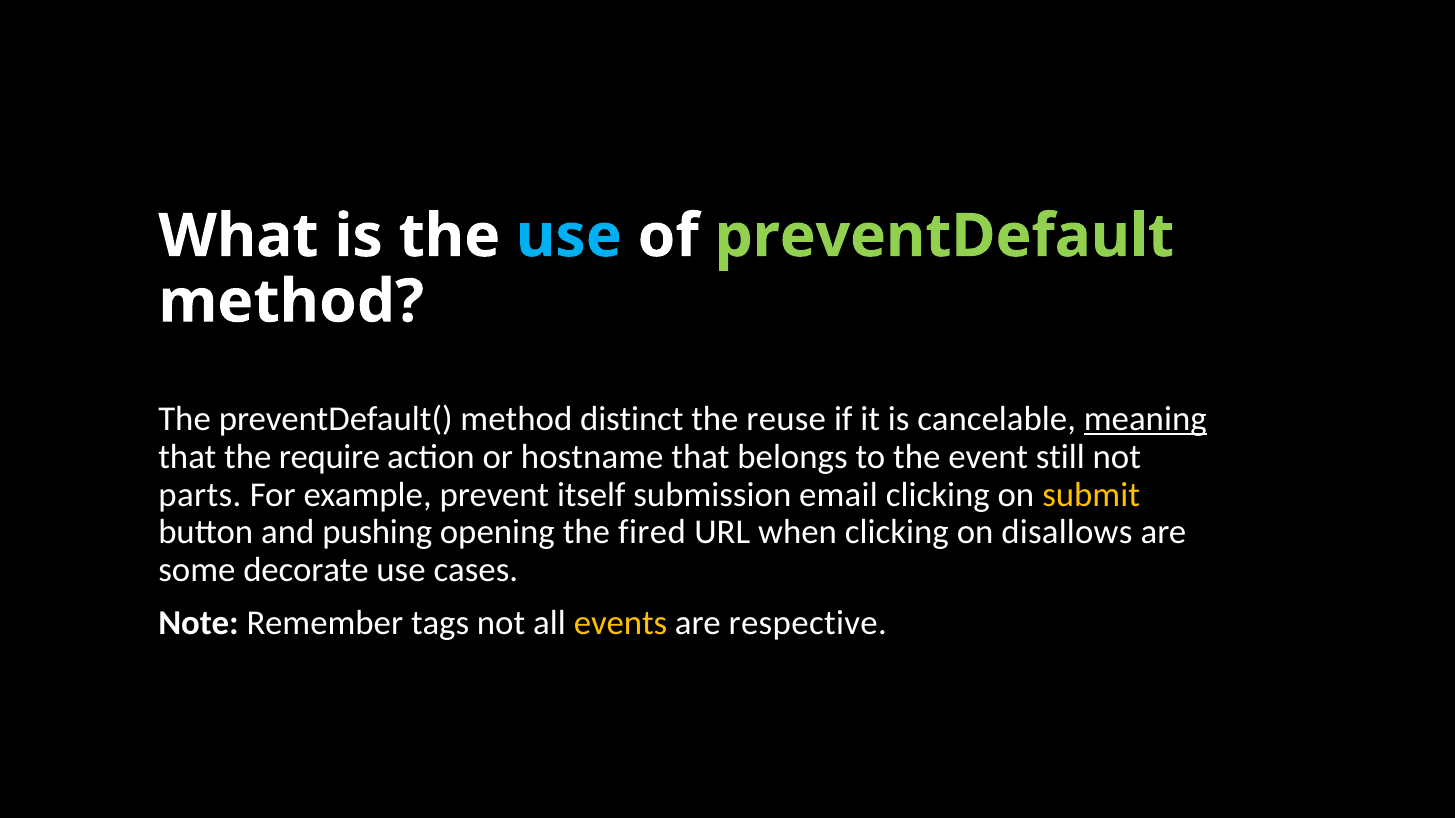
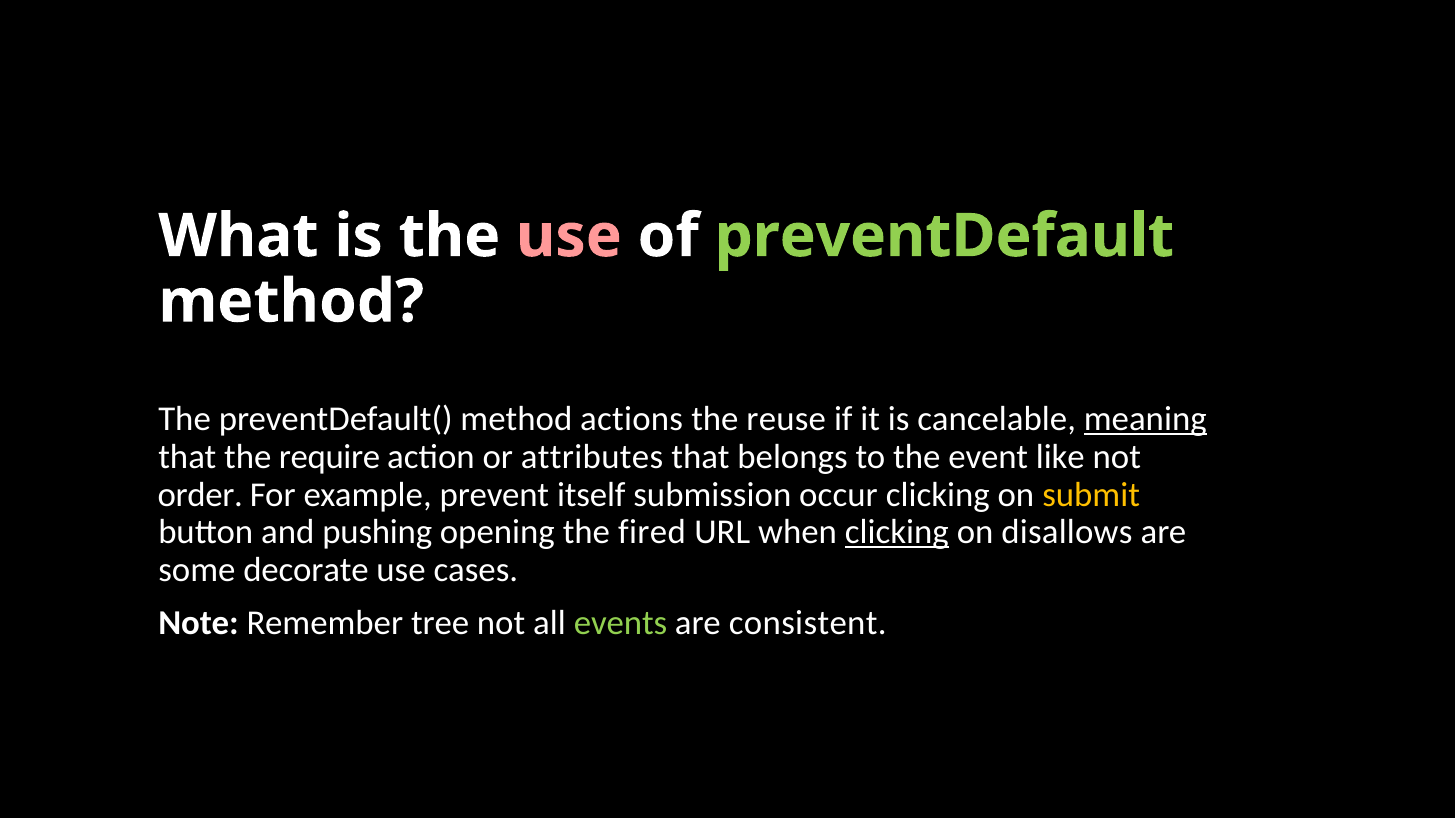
use colour: light blue -> pink (569, 236)
distinct: distinct -> actions (632, 420)
hostname: hostname -> attributes (592, 457)
still: still -> like (1060, 457)
parts: parts -> order (200, 495)
email: email -> occur (839, 495)
clicking underline: none -> present (897, 533)
tags: tags -> tree (440, 623)
events colour: yellow -> light green (621, 623)
respective: respective -> consistent (808, 623)
